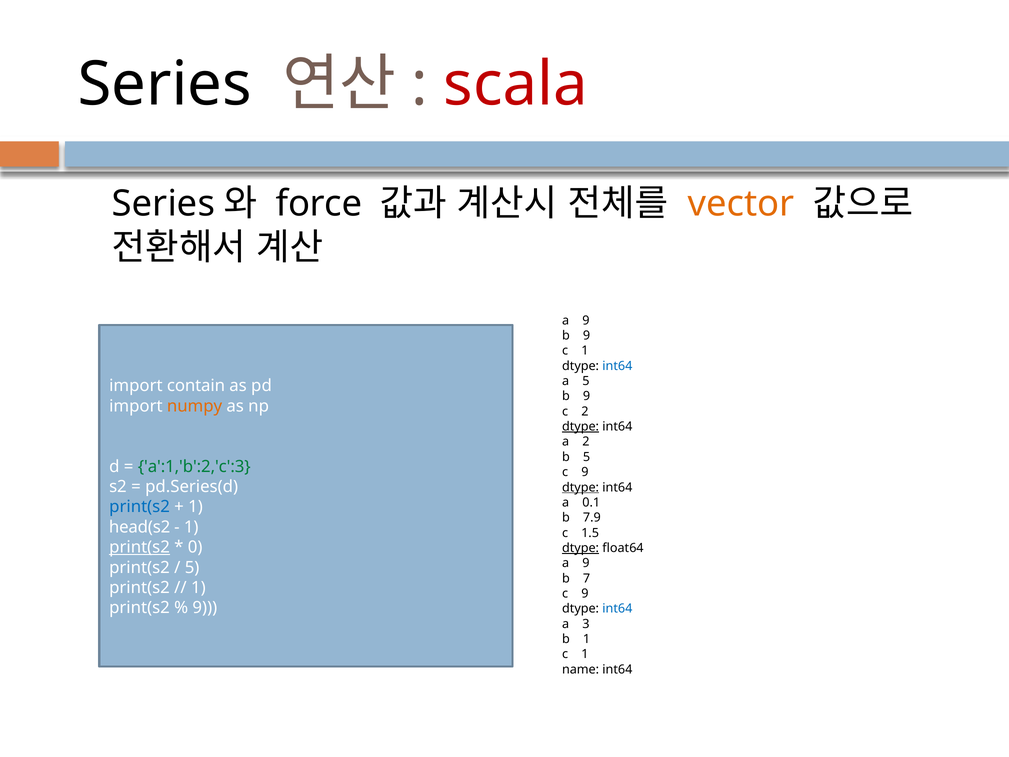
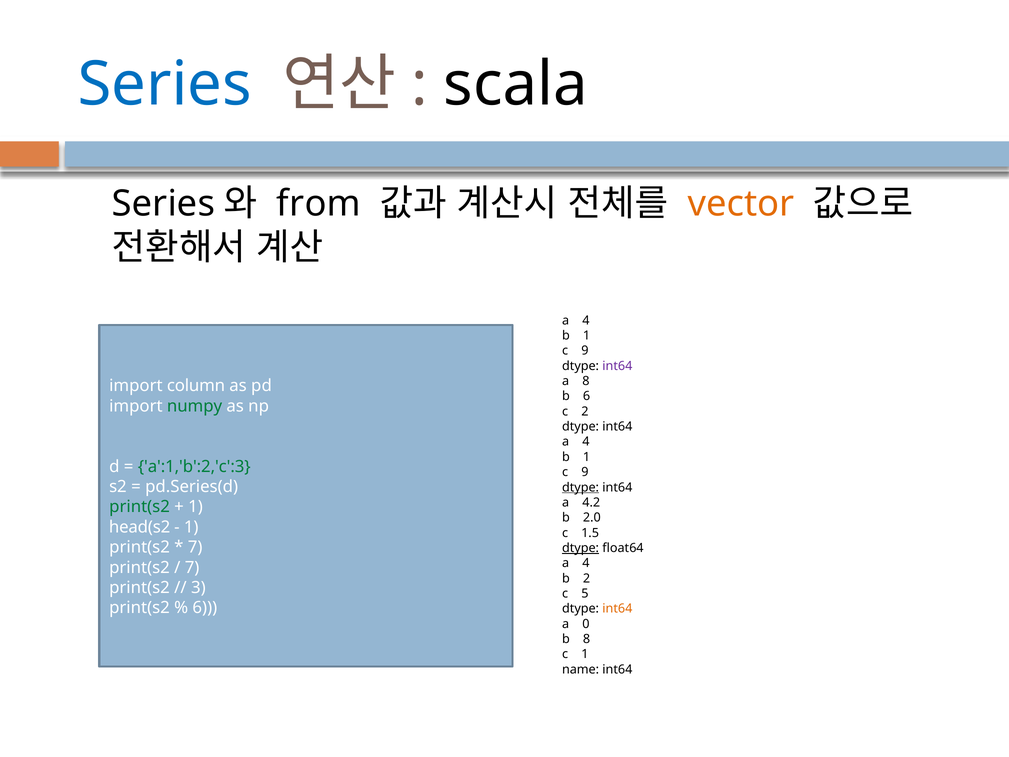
Series colour: black -> blue (165, 84)
scala colour: red -> black (516, 84)
force: force -> from (319, 204)
9: 9 -> 4 (586, 320)
9: 9 -> 1 (587, 335)
1: 1 -> 9 (585, 351)
int64 colour: blue -> purple (617, 366)
a 5: 5 -> 8 (586, 381)
contain: contain -> column (196, 386)
9: 9 -> 6 (587, 396)
numpy colour: orange -> green (195, 406)
dtype underline: present -> none (581, 426)
2: 2 -> 4 (586, 442)
5: 5 -> 1 (587, 457)
0.1: 0.1 -> 4.2 (591, 502)
print(s2 colour: blue -> green (140, 507)
7.9: 7.9 -> 2.0 (592, 518)
print(s2 underline: present -> none (140, 547)
0: 0 -> 7 (195, 547)
9: 9 -> 4 (586, 563)
5: 5 -> 7 (192, 567)
b 7: 7 -> 2 (587, 578)
1: 1 -> 3 (198, 588)
9: 9 -> 5 (585, 593)
9: 9 -> 6 (205, 608)
int64 colour: blue -> orange (617, 609)
3: 3 -> 0 (586, 624)
b 1: 1 -> 8 (587, 639)
